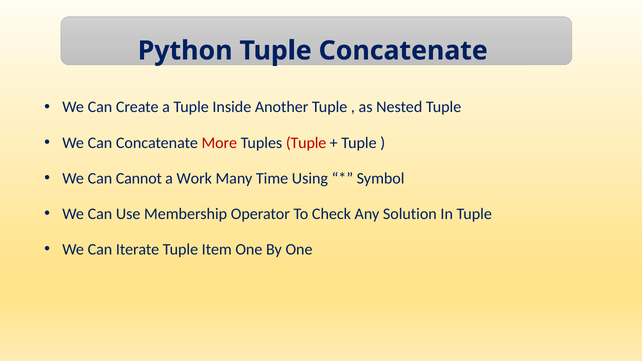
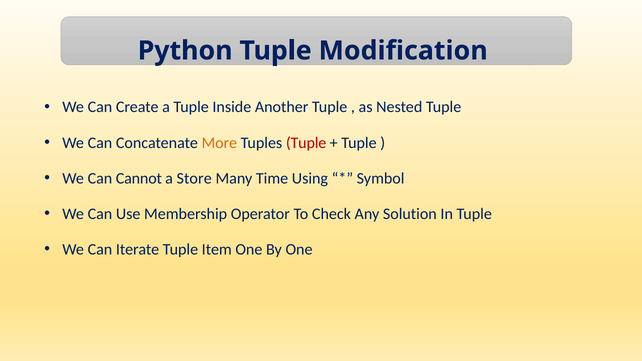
Tuple Concatenate: Concatenate -> Modification (403, 51)
More colour: red -> orange (219, 143)
Work: Work -> Store (194, 178)
